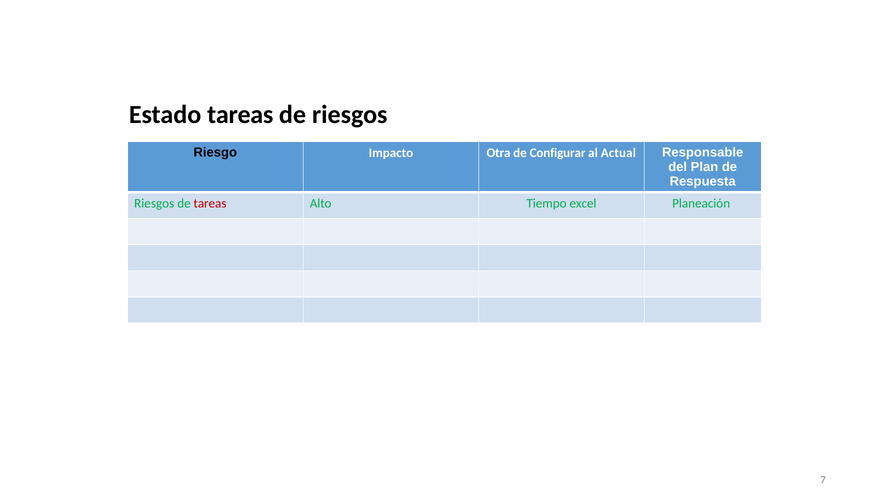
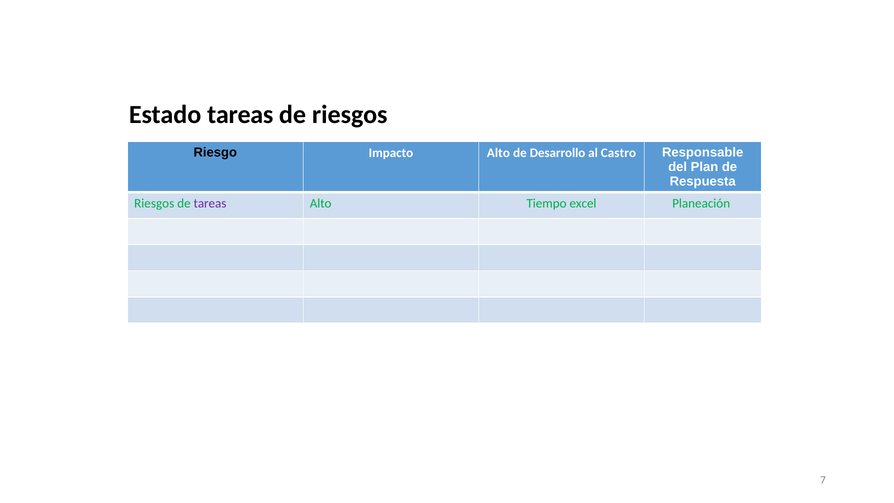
Impacto Otra: Otra -> Alto (498, 153)
Configurar: Configurar -> Desarrollo (558, 153)
Actual: Actual -> Castro (618, 153)
tareas colour: red -> purple (210, 204)
